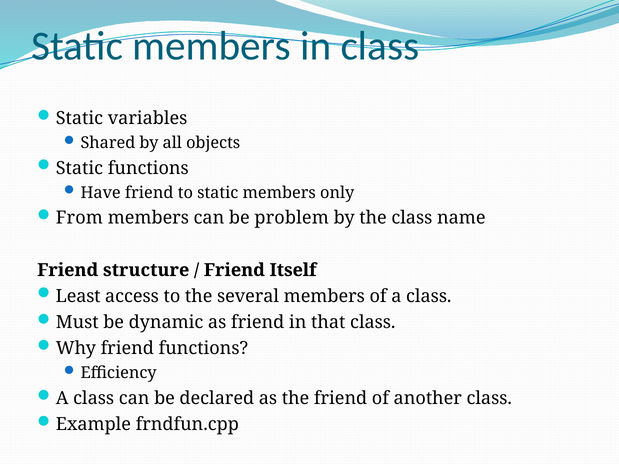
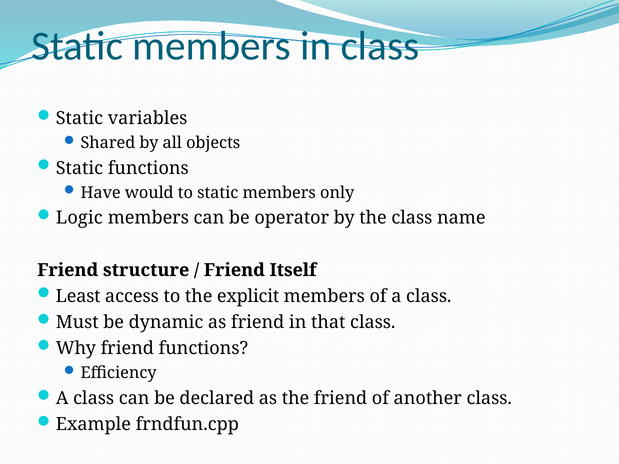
Have friend: friend -> would (149, 193)
From: From -> Logic (79, 218)
problem: problem -> operator (292, 218)
several: several -> explicit (248, 296)
